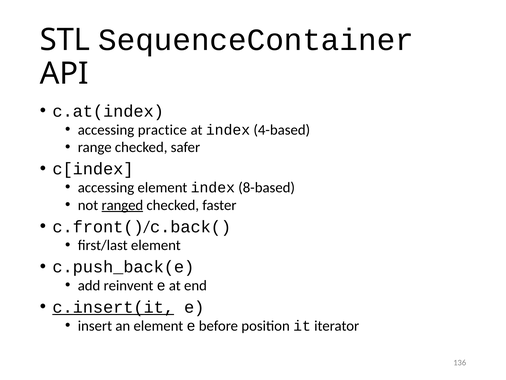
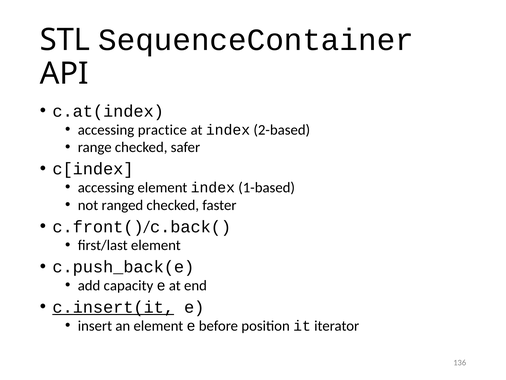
4-based: 4-based -> 2-based (282, 130)
8-based: 8-based -> 1-based (267, 187)
ranged underline: present -> none (122, 205)
reinvent: reinvent -> capacity (128, 285)
